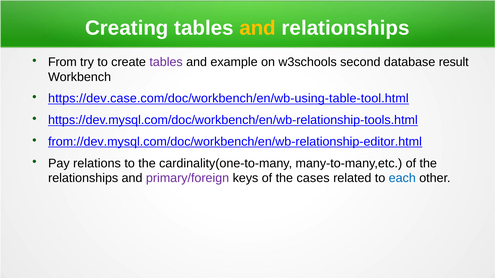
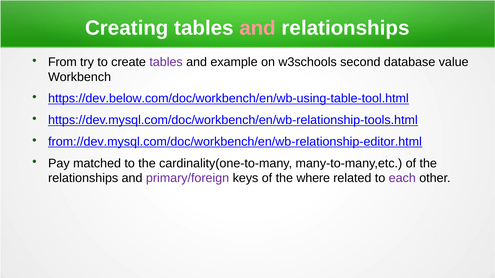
and colour: yellow -> pink (258, 28)
result: result -> value (454, 62)
https://dev.case.com/doc/workbench/en/wb-using-table-tool.html: https://dev.case.com/doc/workbench/en/wb-using-table-tool.html -> https://dev.below.com/doc/workbench/en/wb-using-table-tool.html (228, 99)
relations: relations -> matched (97, 163)
cases: cases -> where (313, 178)
each colour: blue -> purple (402, 178)
